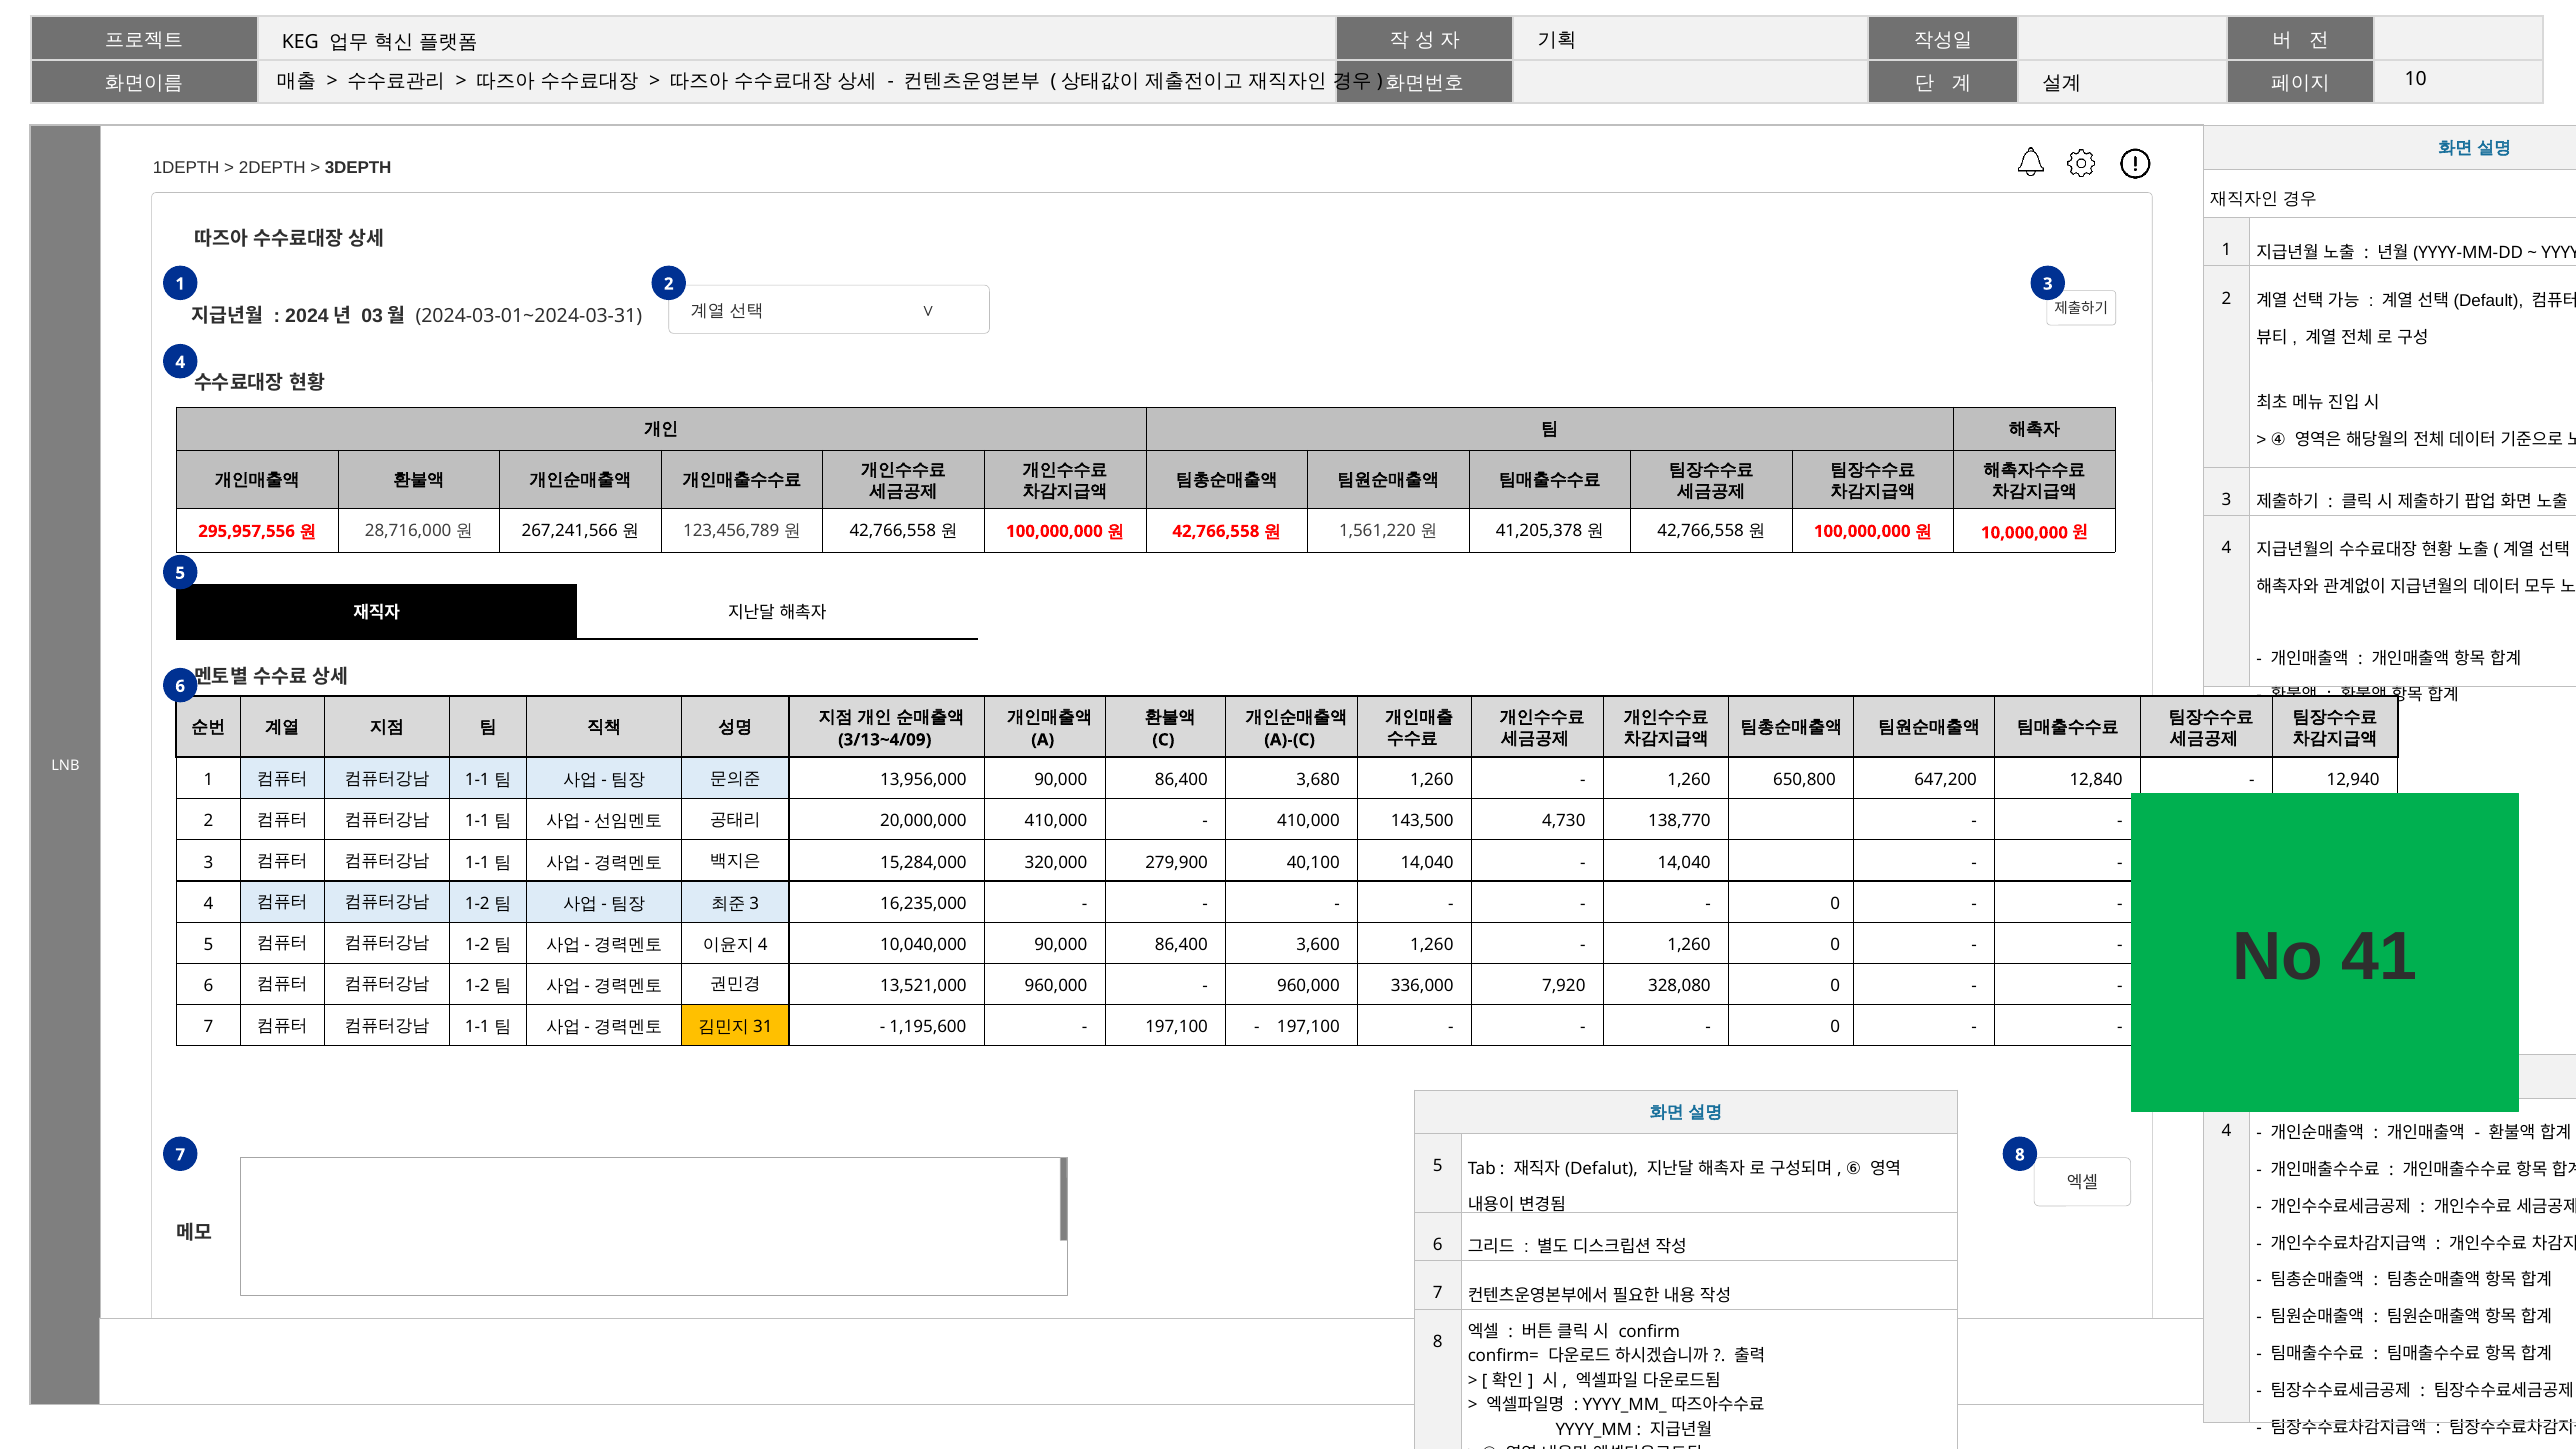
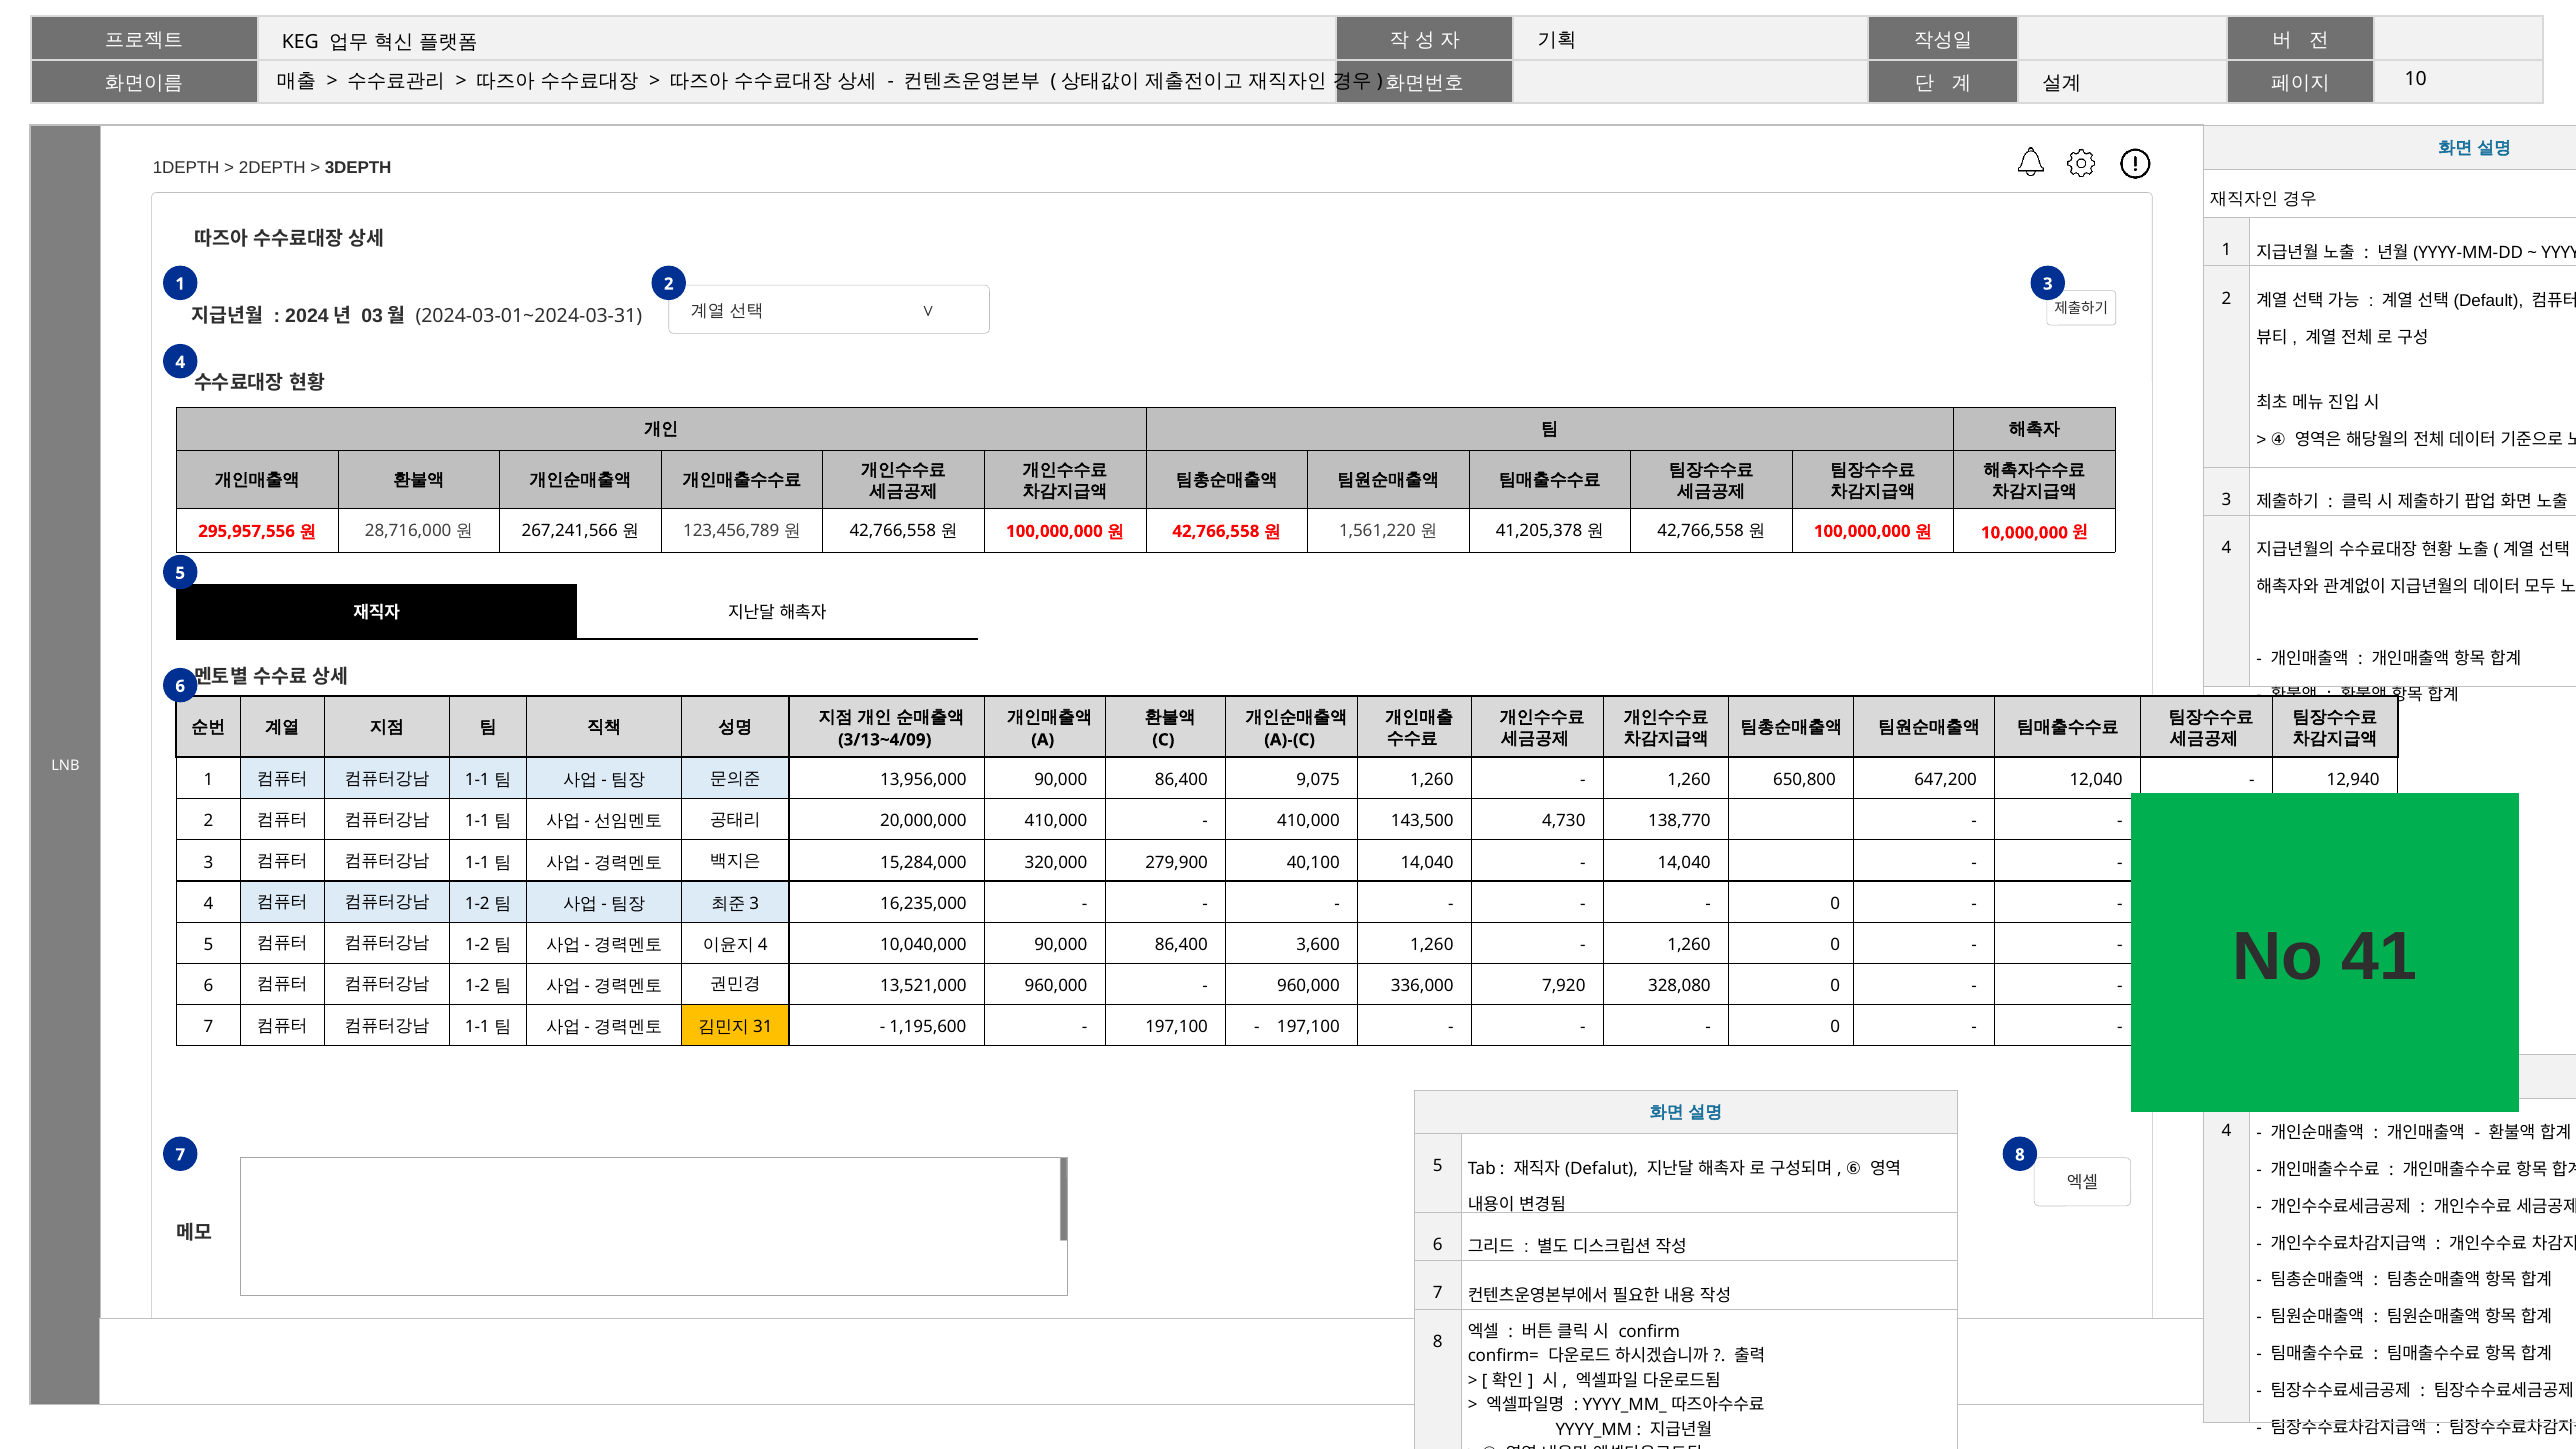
3,680: 3,680 -> 9,075 (1318, 780)
12,840: 12,840 -> 12,040 (2096, 780)
